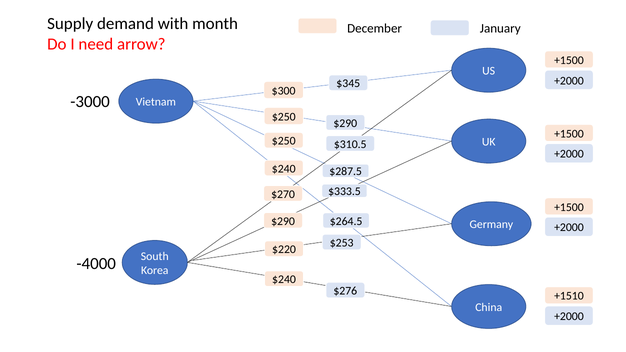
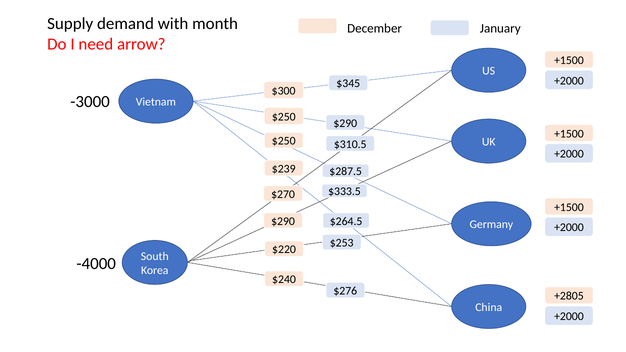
$240: $240 -> $239 (284, 169)
+1510: +1510 -> +2805 (569, 296)
